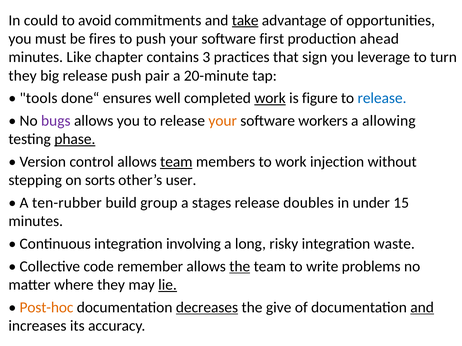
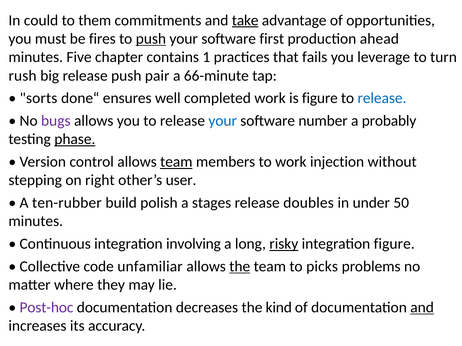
avoid: avoid -> them (95, 20)
push underline: none -> present (151, 39)
Like: Like -> Five (79, 57)
3: 3 -> 1 (206, 57)
sign: sign -> fails (315, 57)
they: they -> rush (23, 76)
20-minute: 20-minute -> 66-minute (216, 76)
tools: tools -> sorts (39, 98)
work underline: present -> none (270, 98)
your colour: orange -> blue (223, 121)
workers: workers -> number (323, 121)
allowing: allowing -> probably (389, 121)
sorts: sorts -> right (100, 180)
group: group -> polish (159, 203)
15: 15 -> 50 (401, 203)
risky underline: none -> present (284, 244)
integration waste: waste -> figure (394, 244)
remember: remember -> unfamiliar (150, 267)
write: write -> picks (322, 267)
lie underline: present -> none (168, 285)
Post-hoc colour: orange -> purple (46, 308)
decreases underline: present -> none (207, 308)
give: give -> kind (279, 308)
